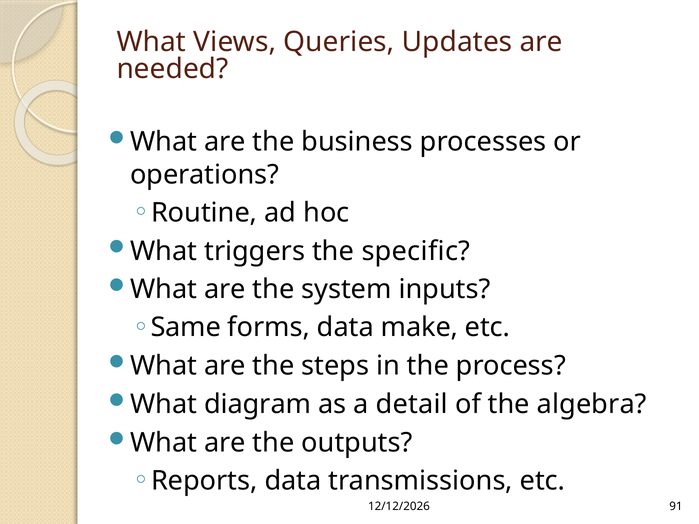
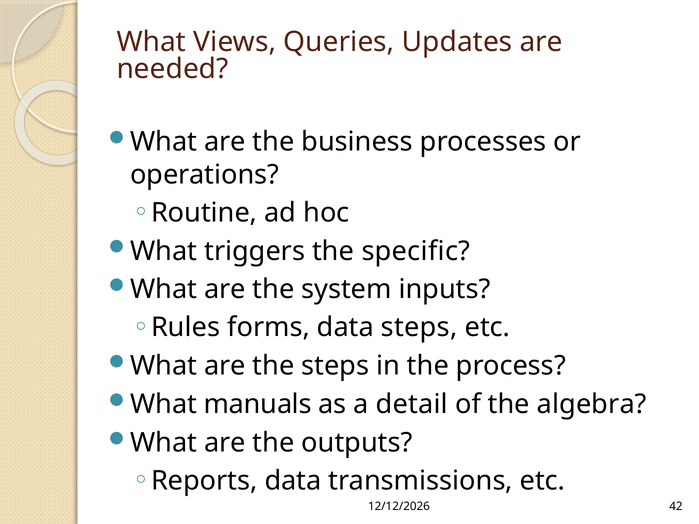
Same: Same -> Rules (186, 328)
data make: make -> steps (419, 328)
diagram: diagram -> manuals (258, 405)
91: 91 -> 42 (676, 507)
